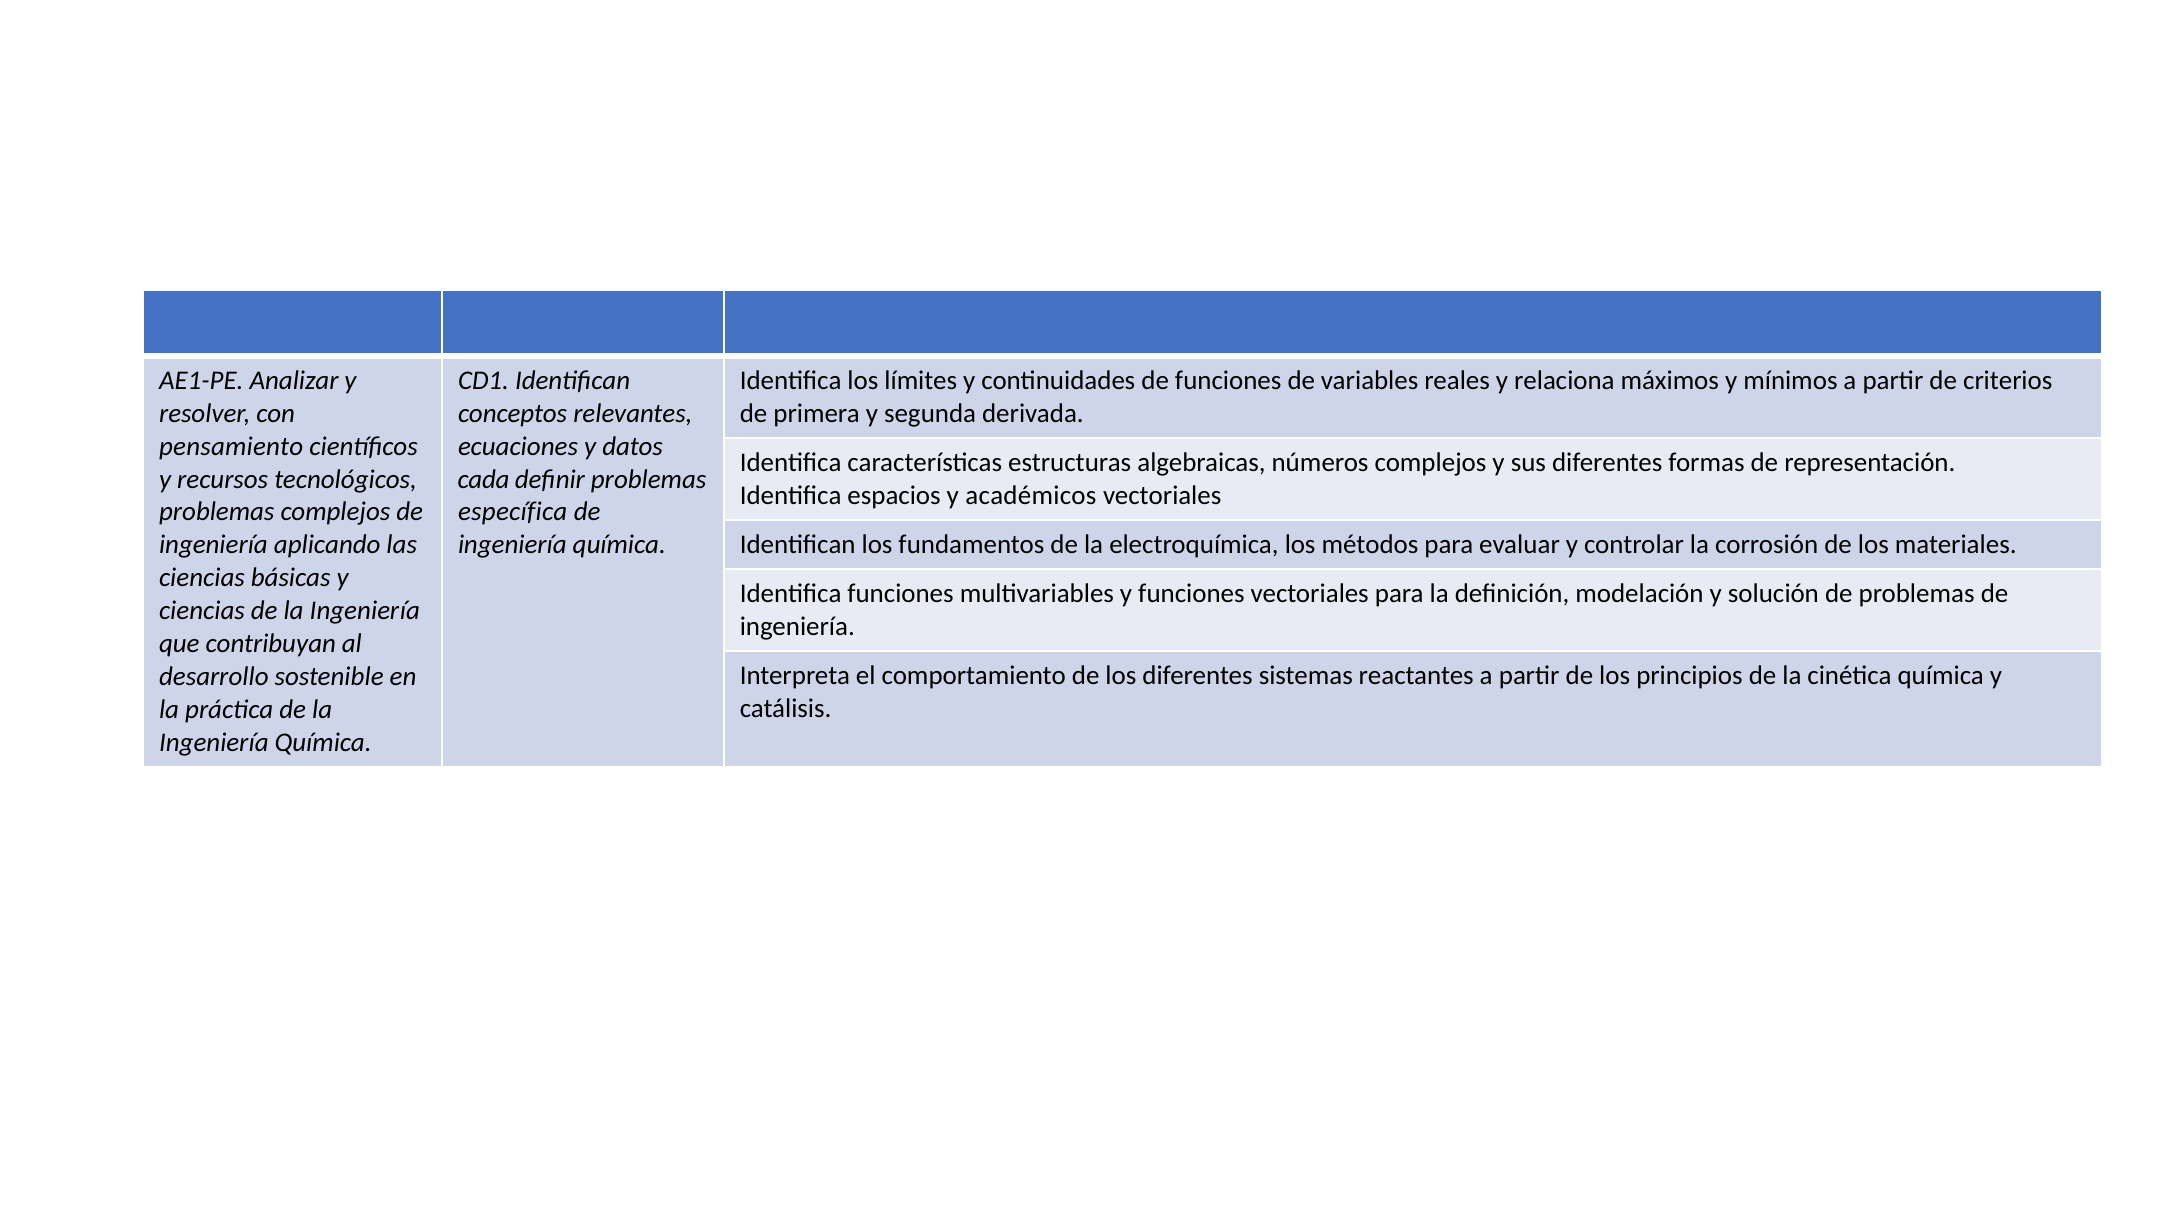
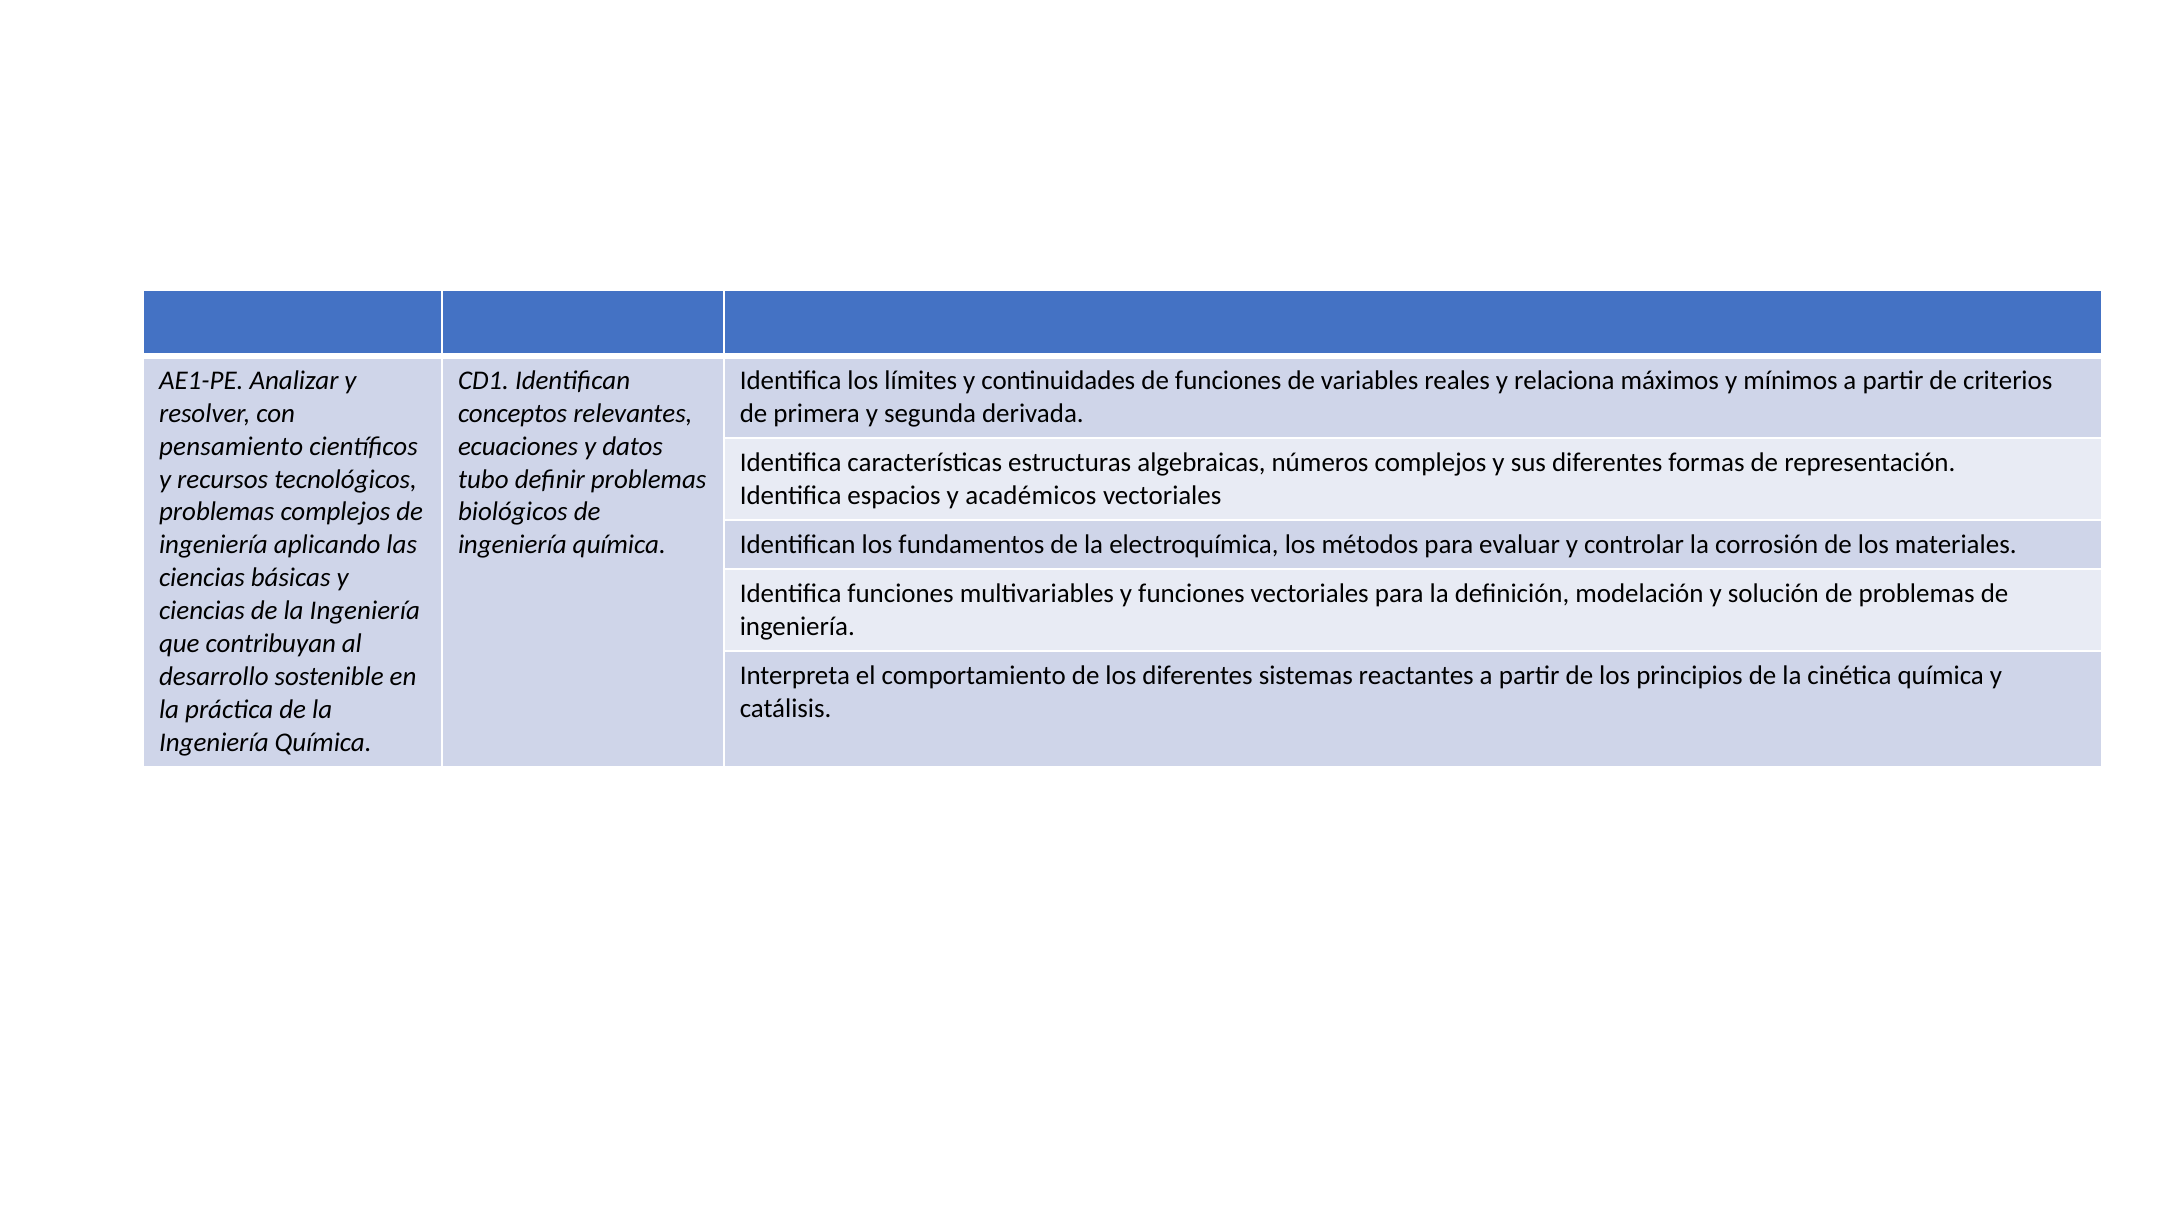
cada: cada -> tubo (483, 479)
específica: específica -> biológicos (513, 512)
